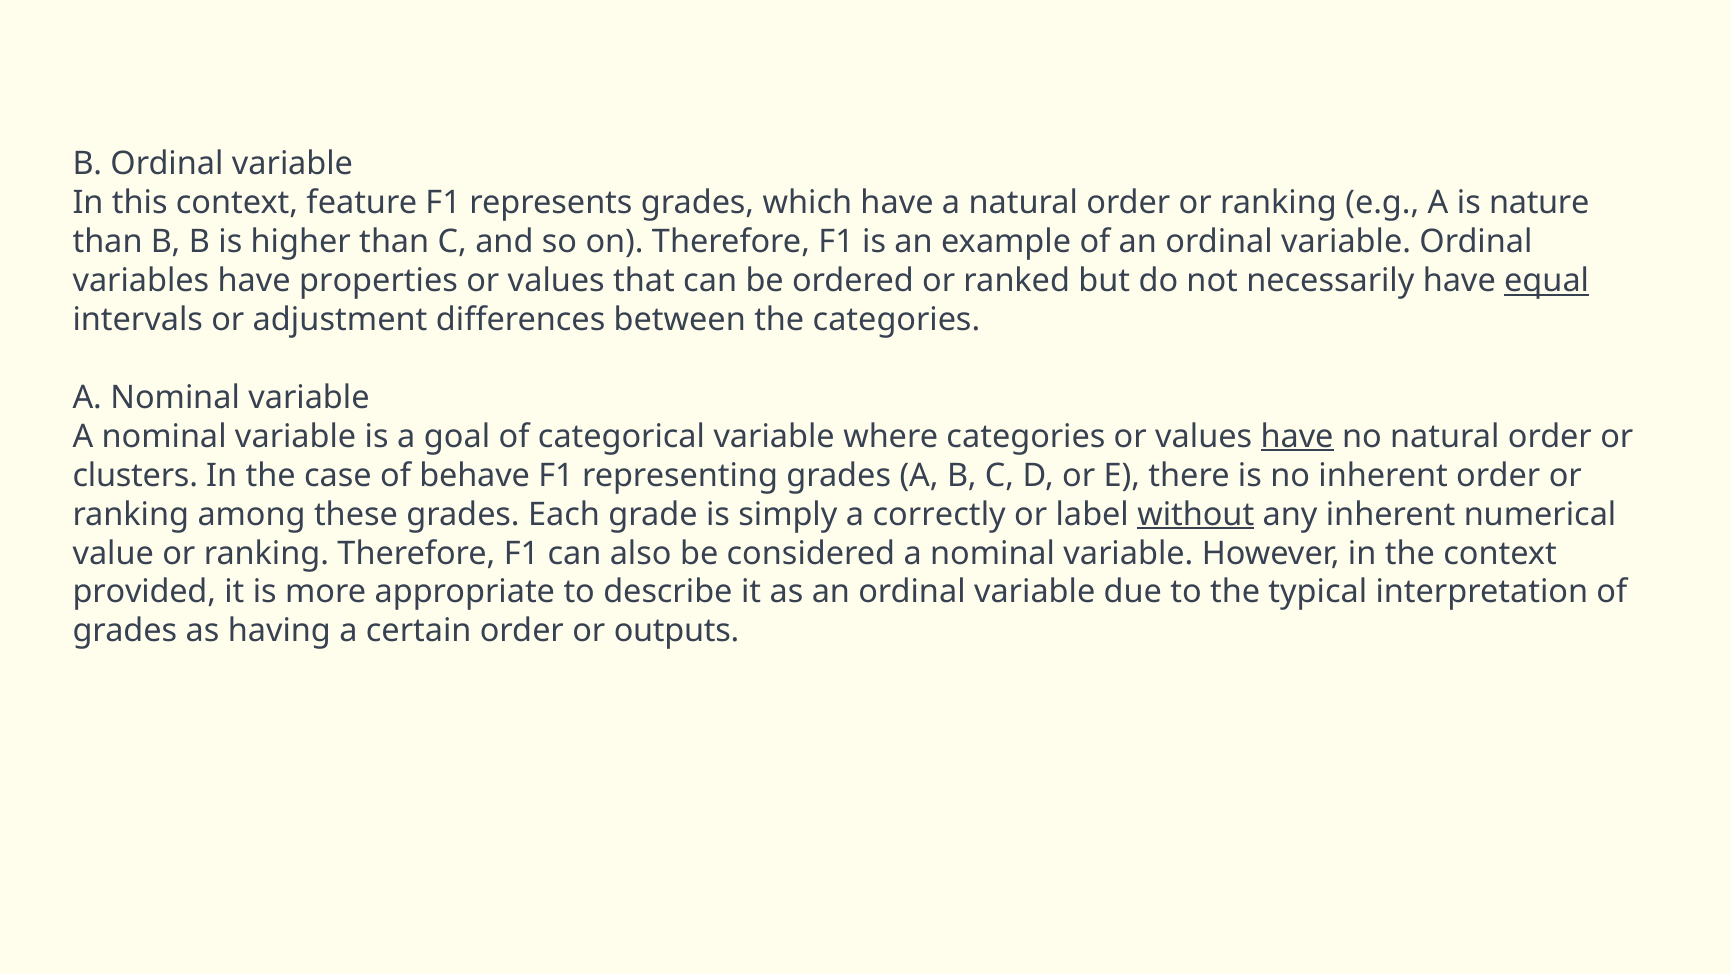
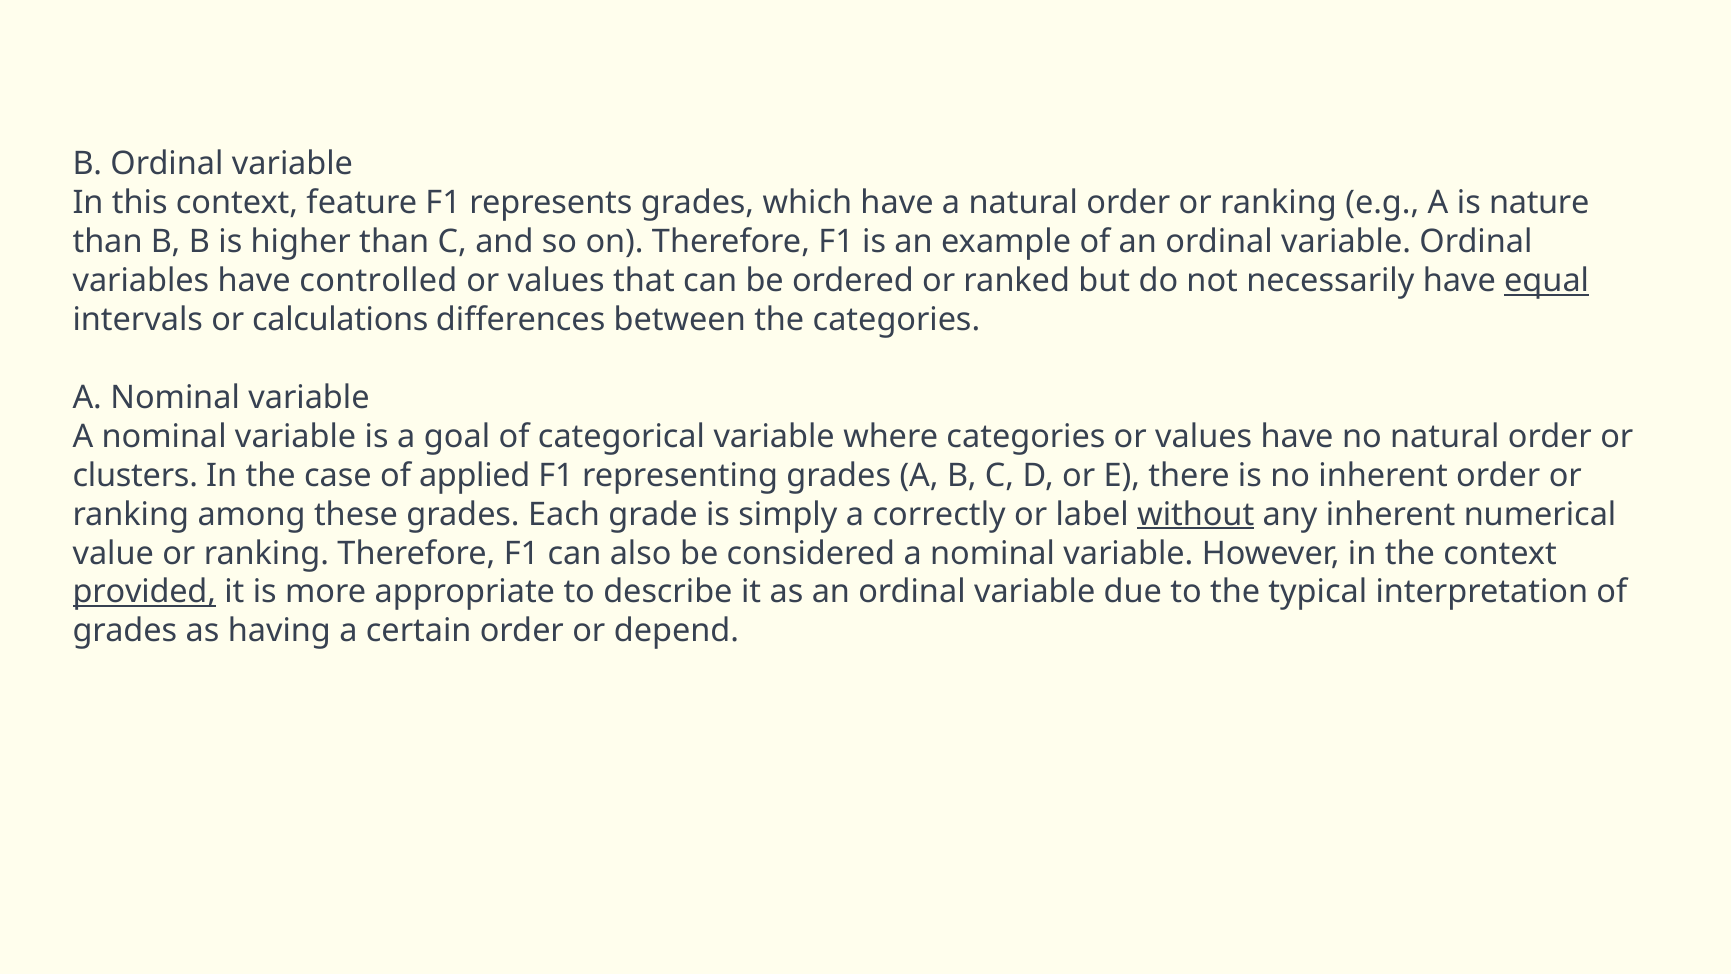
properties: properties -> controlled (378, 280)
adjustment: adjustment -> calculations (340, 319)
have underline: present -> none (1297, 436)
behave: behave -> applied (475, 475)
provided underline: none -> present (144, 592)
outputs: outputs -> depend (676, 631)
